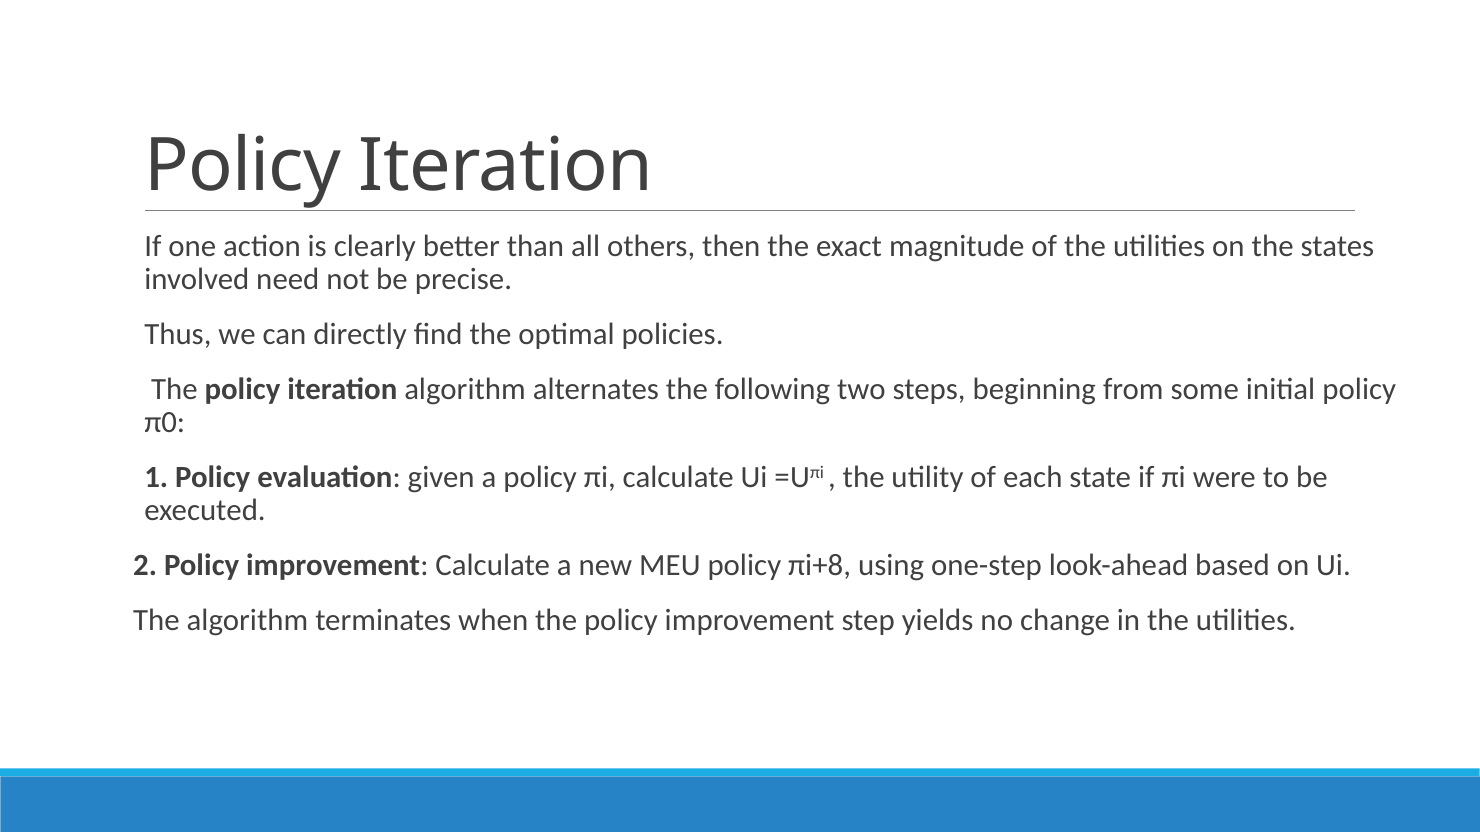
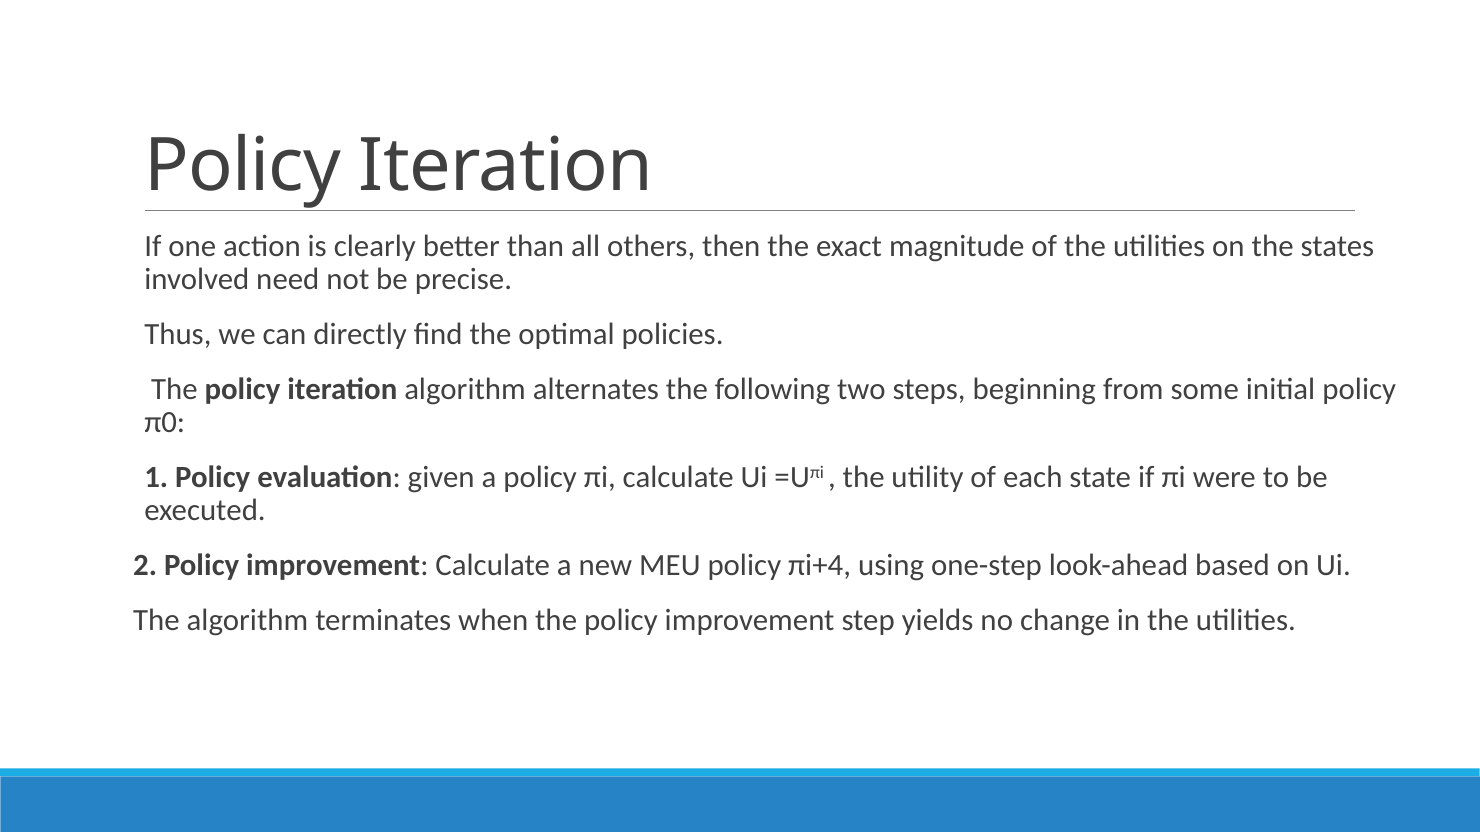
πi+8: πi+8 -> πi+4 (820, 566)
